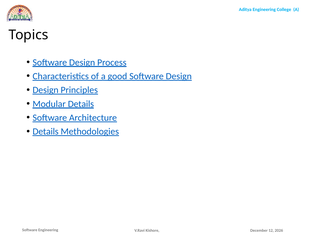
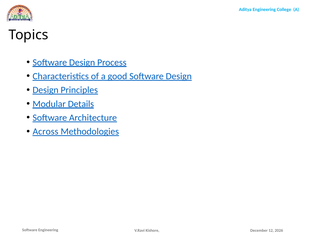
Details: Details -> Across (46, 132)
